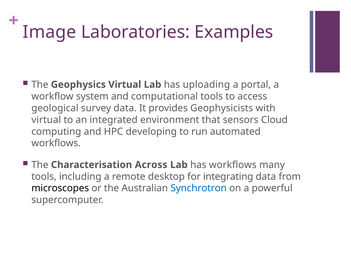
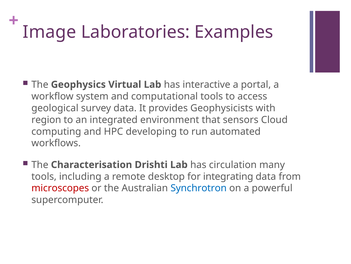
uploading: uploading -> interactive (206, 84)
virtual: virtual -> region (46, 119)
Across: Across -> Drishti (151, 164)
has workflows: workflows -> circulation (233, 164)
microscopes colour: black -> red (60, 188)
